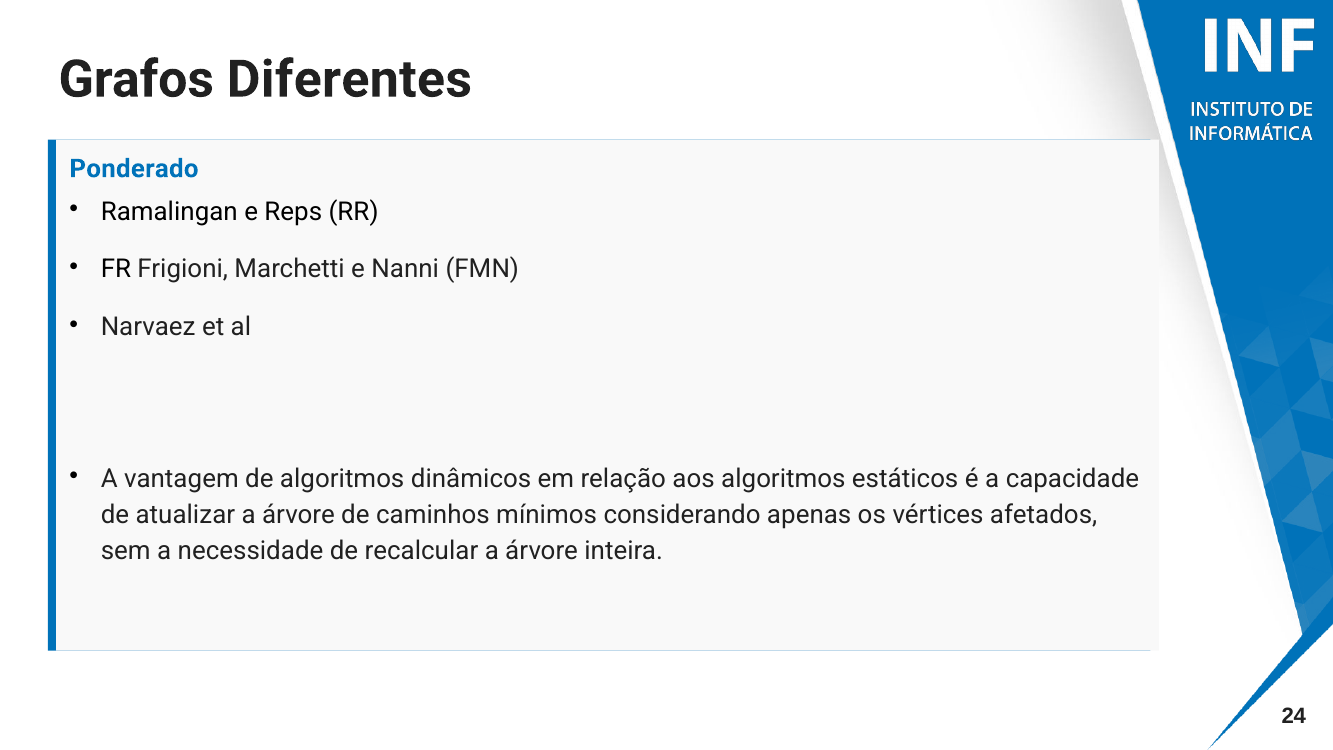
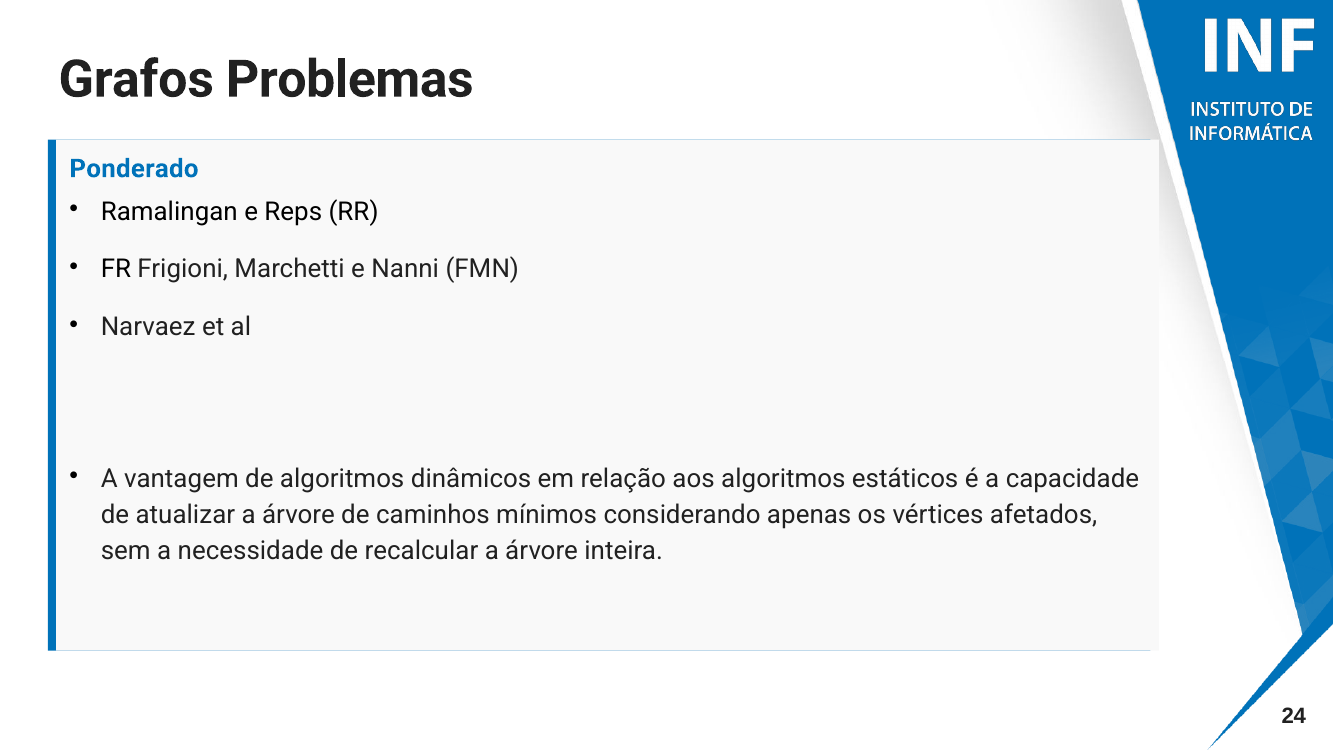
Diferentes: Diferentes -> Problemas (350, 80)
